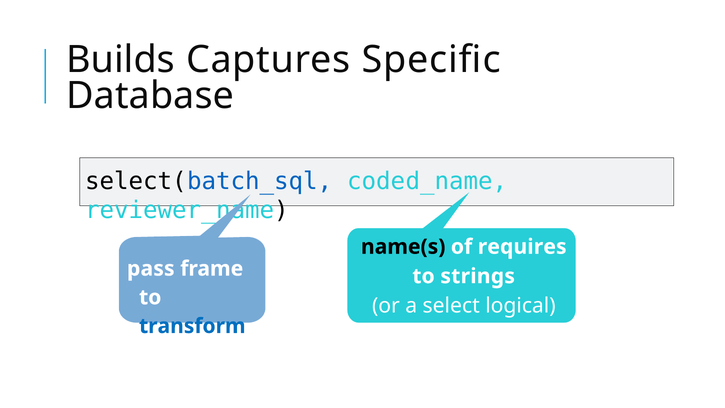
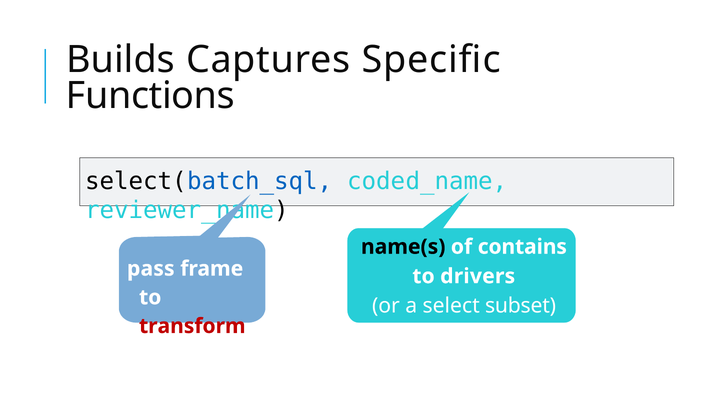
Database: Database -> Functions (150, 96)
requires: requires -> contains (522, 247)
strings: strings -> drivers (478, 276)
logical: logical -> subset (521, 306)
transform colour: blue -> red (192, 326)
